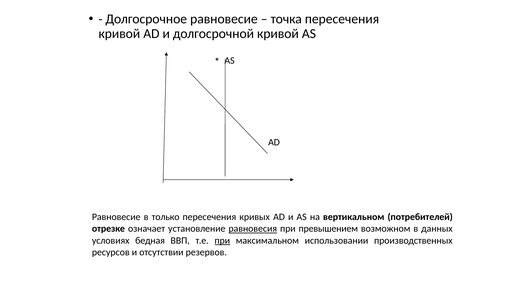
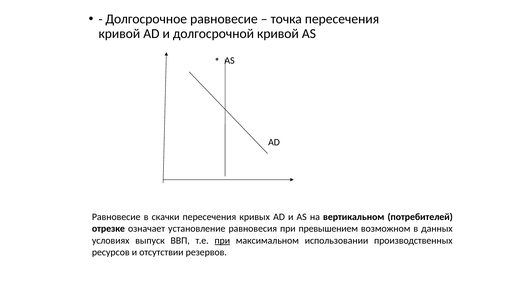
только: только -> скачки (166, 217)
равновесия underline: present -> none (253, 228)
бедная: бедная -> выпуск (150, 240)
